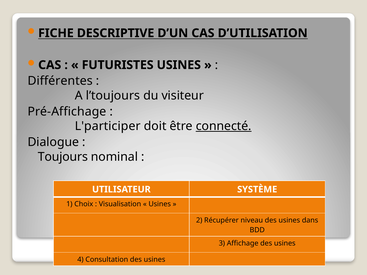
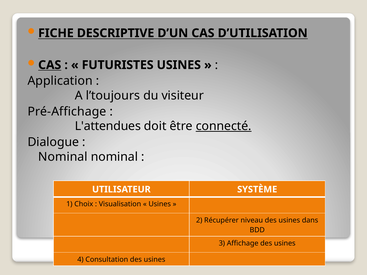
CAS underline: none -> present (50, 65)
Différentes: Différentes -> Application (60, 81)
L'participer: L'participer -> L'attendues (108, 126)
Toujours: Toujours -> Nominal (63, 157)
